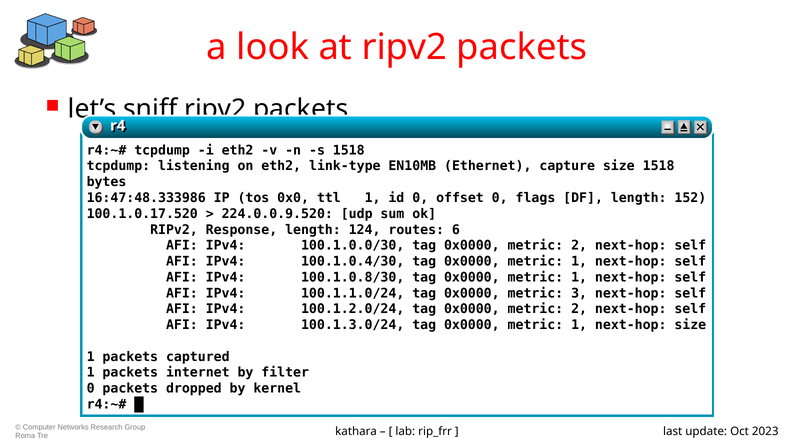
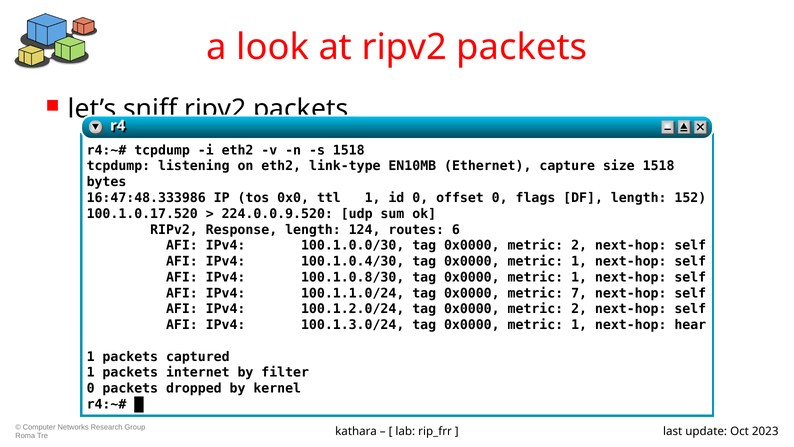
3: 3 -> 7 (579, 293)
next-hop size: size -> hear (690, 325)
